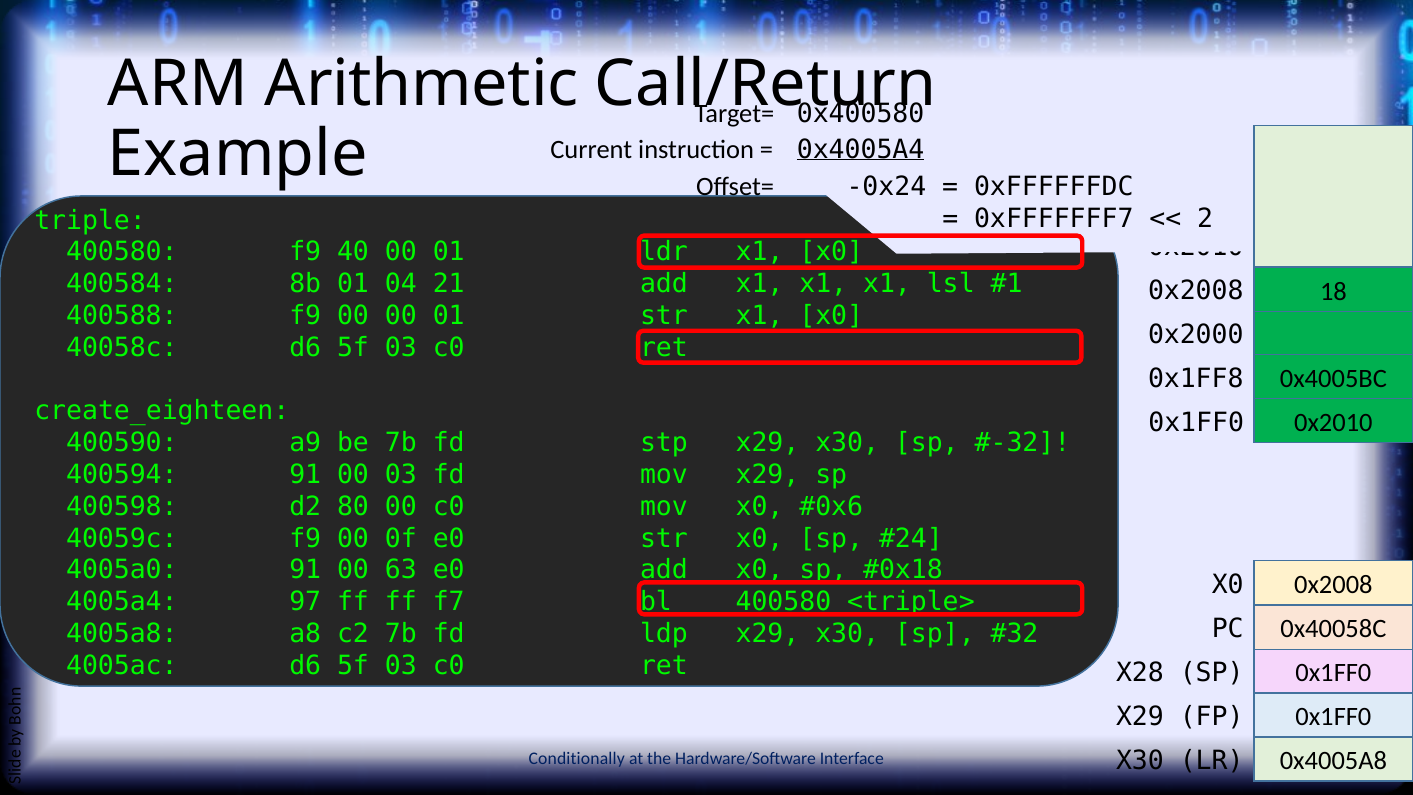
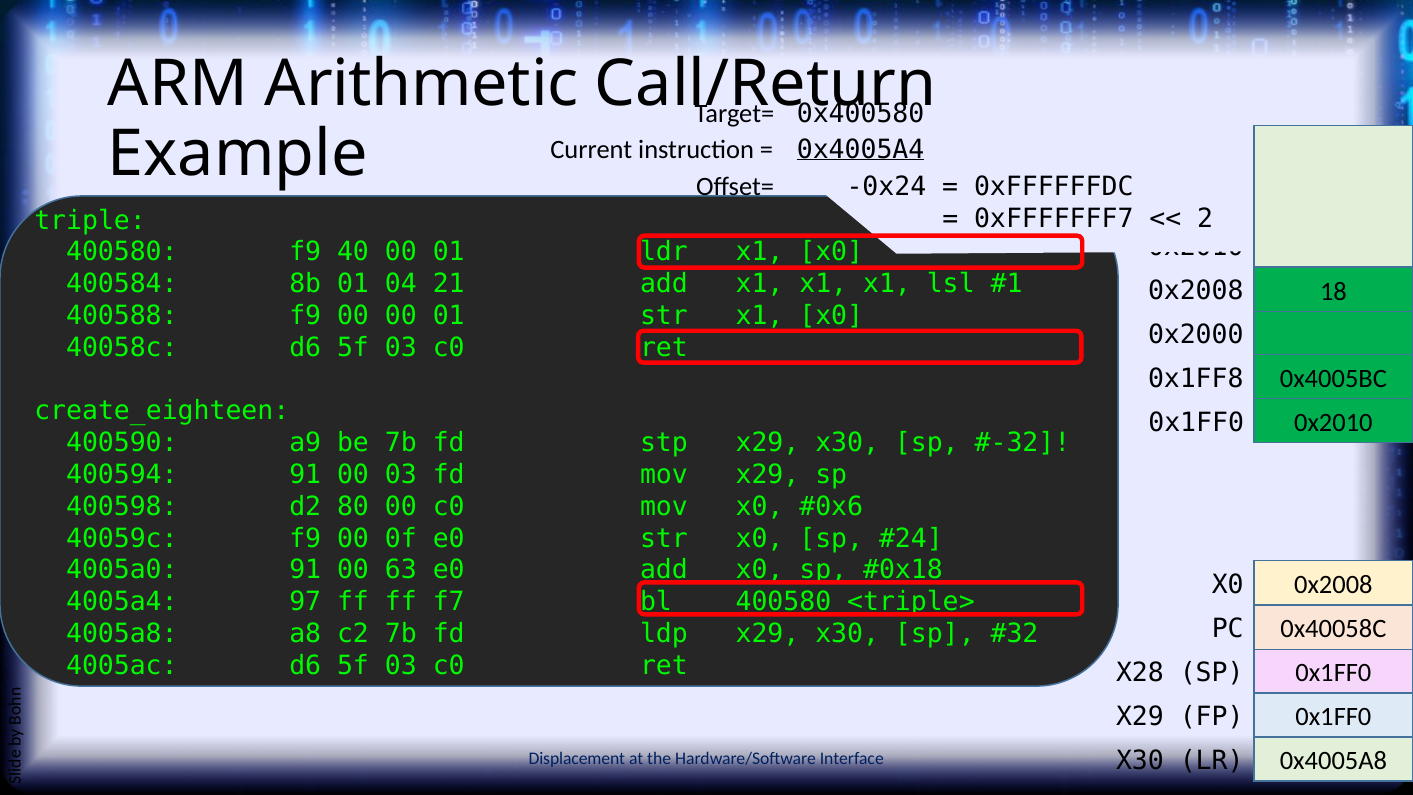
Conditionally: Conditionally -> Displacement (577, 759)
